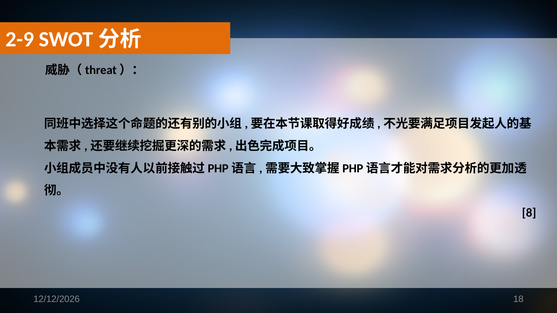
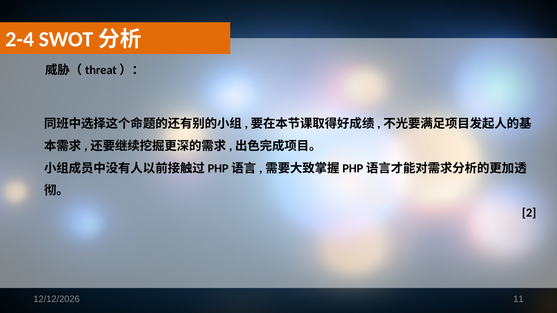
2-9: 2-9 -> 2-4 (20, 39)
8: 8 -> 2 (529, 213)
18: 18 -> 11 (518, 299)
